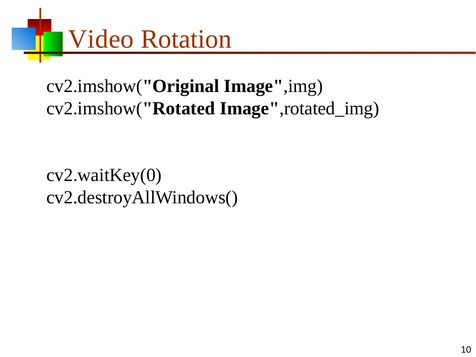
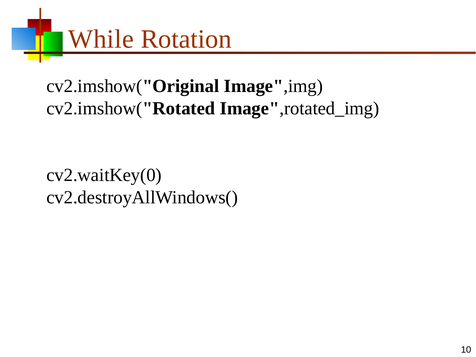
Video: Video -> While (101, 39)
